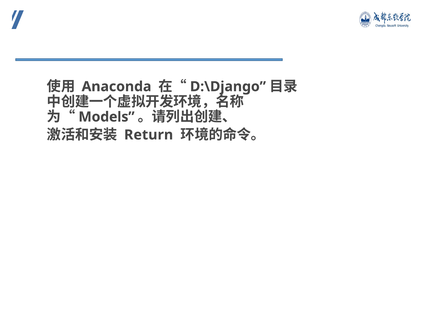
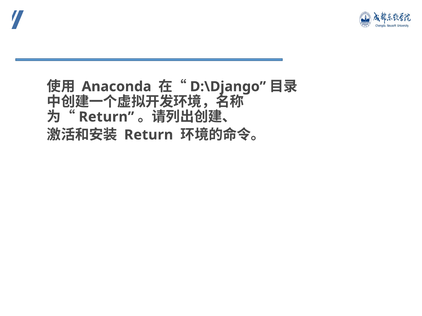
Models: Models -> Return (106, 117)
